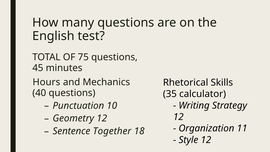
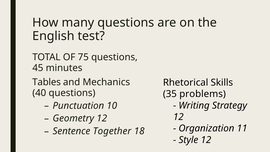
Hours: Hours -> Tables (47, 82)
calculator: calculator -> problems (203, 94)
